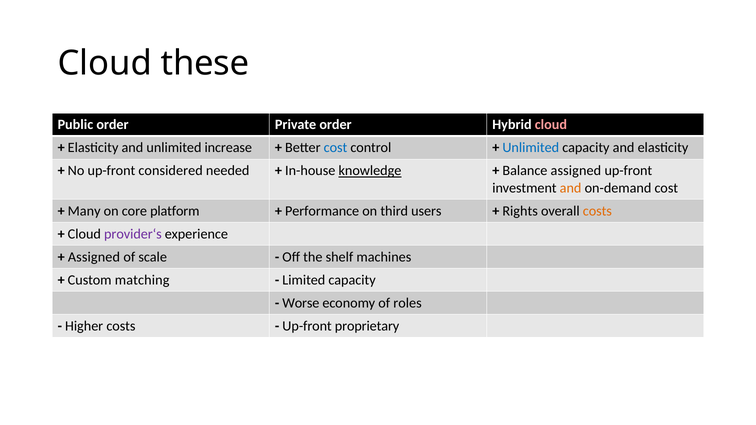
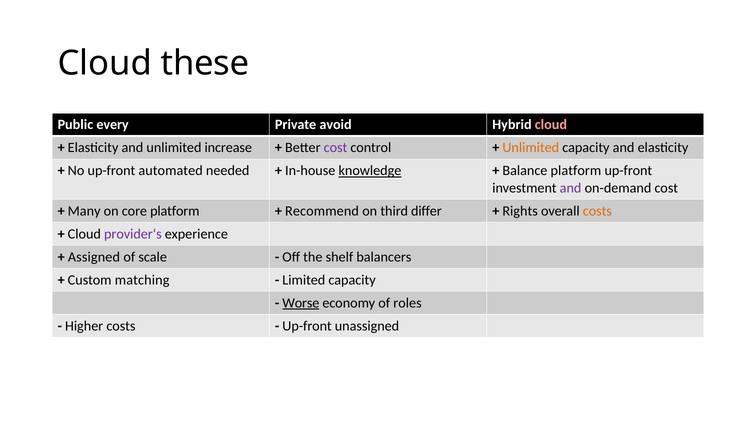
Public order: order -> every (113, 125)
Private order: order -> avoid (336, 125)
cost colour: blue -> purple (336, 148)
Unlimited colour: blue -> orange (531, 148)
considered: considered -> automated (171, 171)
Balance assigned: assigned -> platform (576, 171)
and colour: orange -> purple (571, 188)
Performance: Performance -> Recommend (322, 211)
users: users -> differ (426, 211)
machines: machines -> balancers (384, 257)
Worse underline: none -> present (301, 303)
proprietary: proprietary -> unassigned (367, 326)
